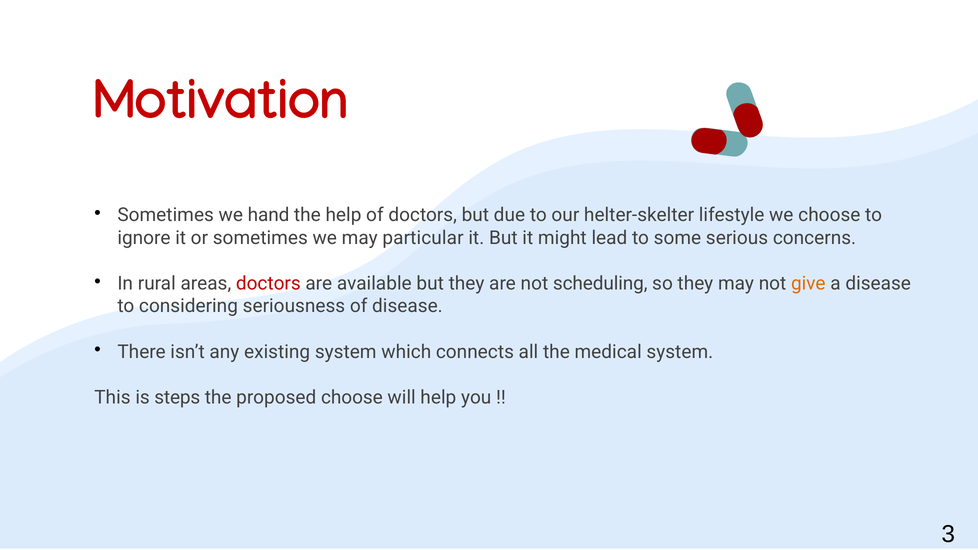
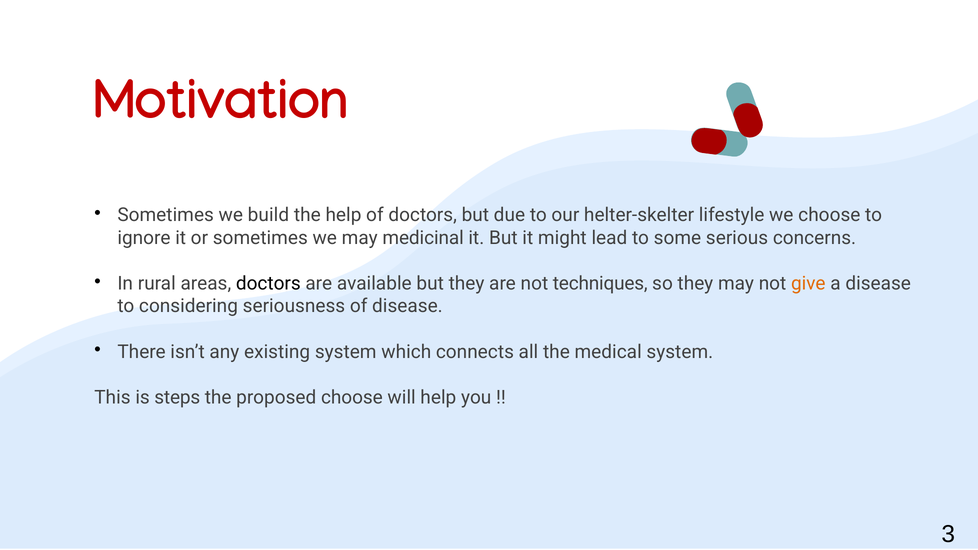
hand: hand -> build (268, 215)
particular: particular -> medicinal (423, 238)
doctors colour: red -> black (268, 284)
scheduling: scheduling -> techniques (600, 284)
